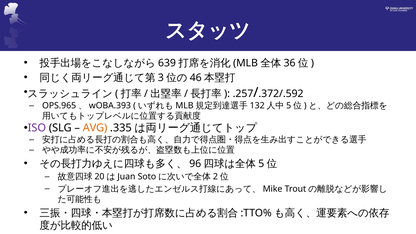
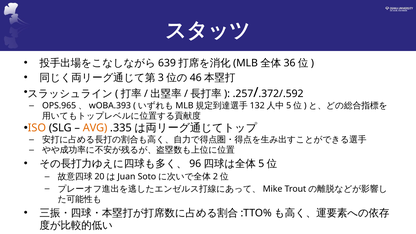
ISO colour: purple -> orange (37, 128)
